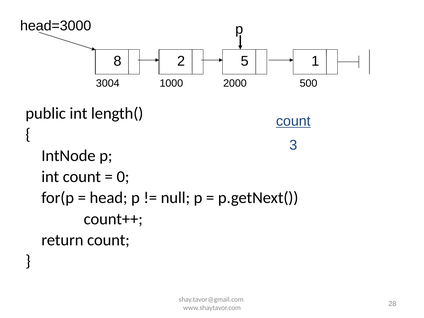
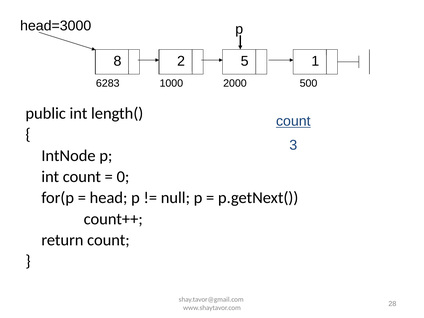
3004: 3004 -> 6283 (108, 83)
